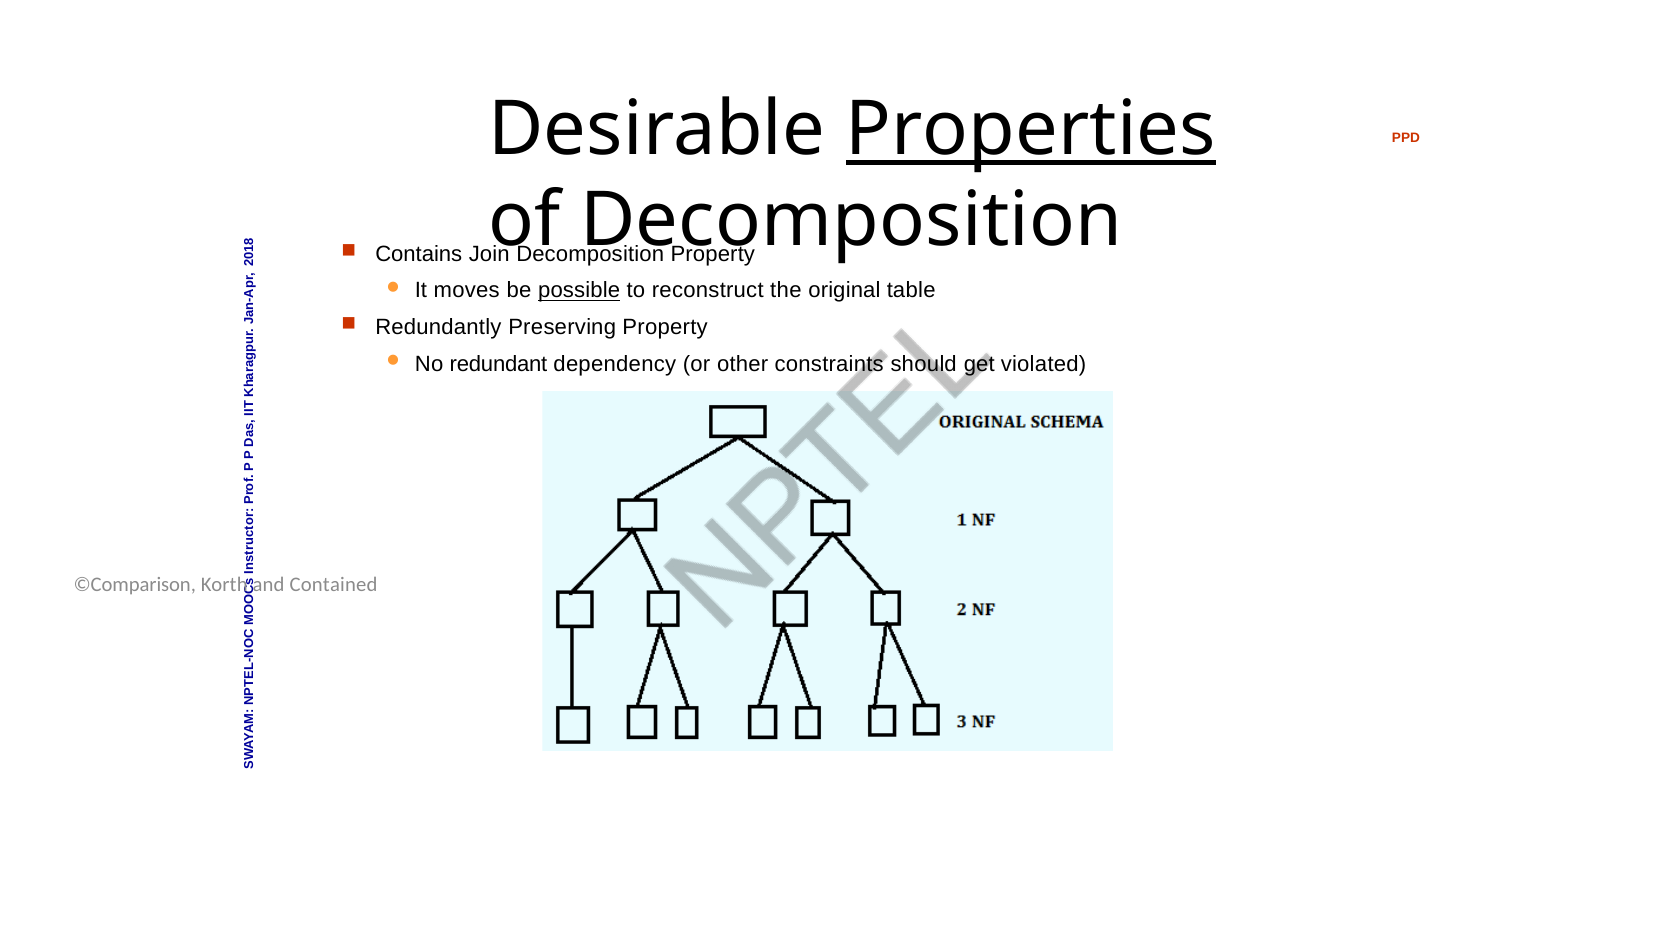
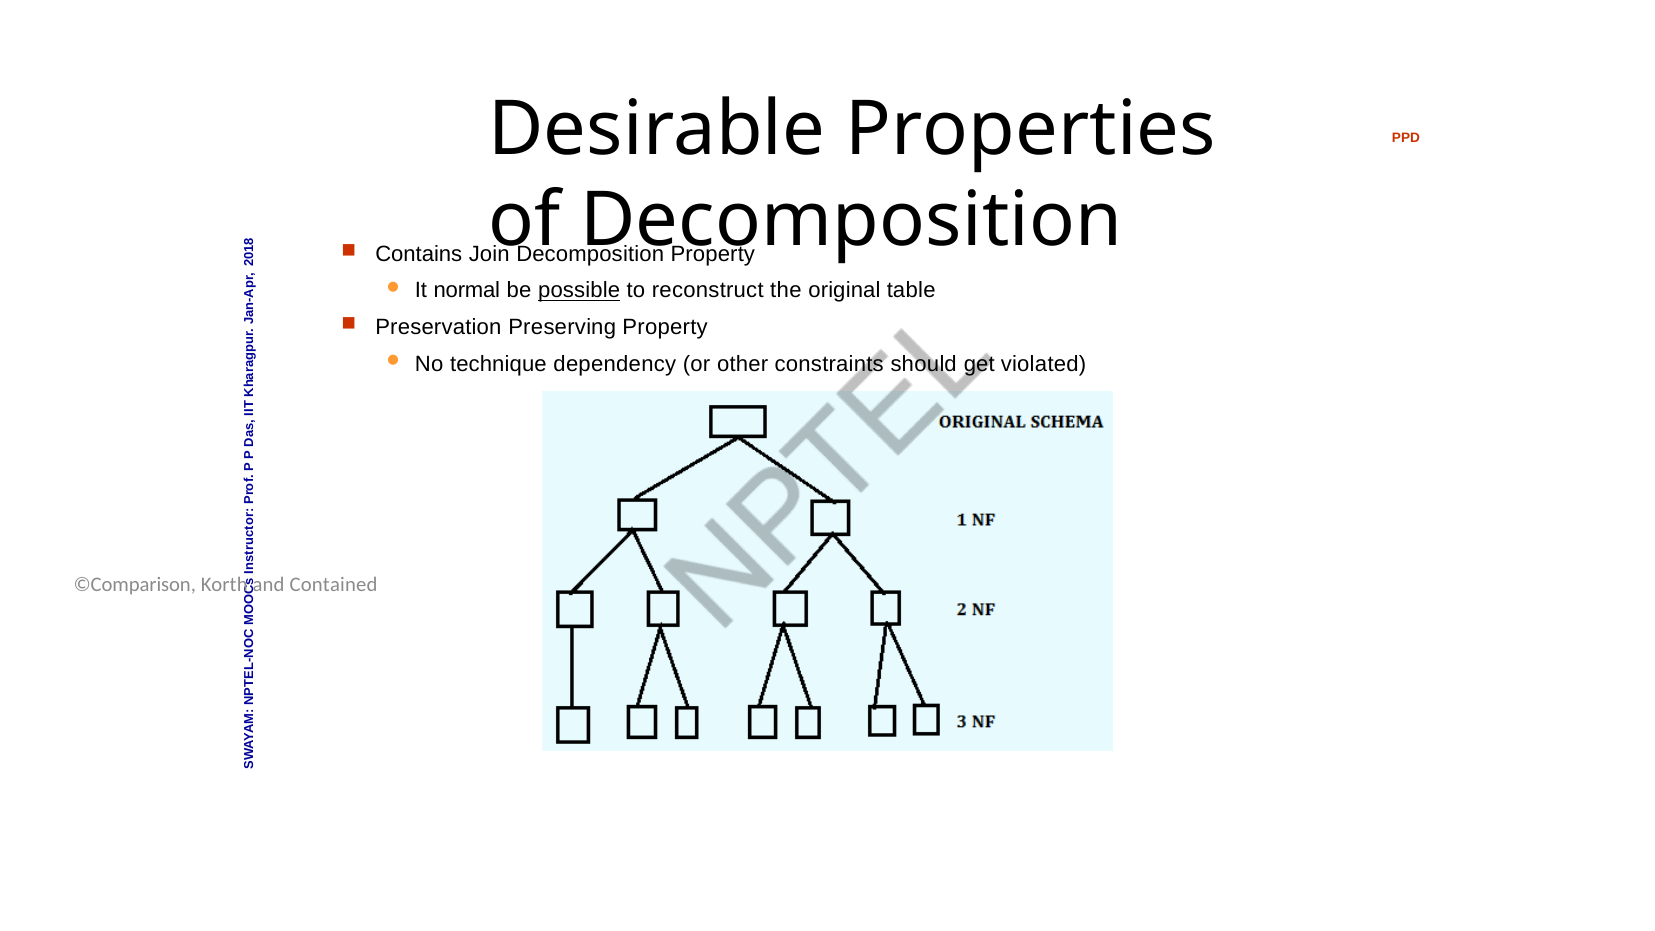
Properties underline: present -> none (1031, 130)
moves: moves -> normal (467, 291)
Redundantly: Redundantly -> Preservation (438, 327)
redundant: redundant -> technique (498, 364)
